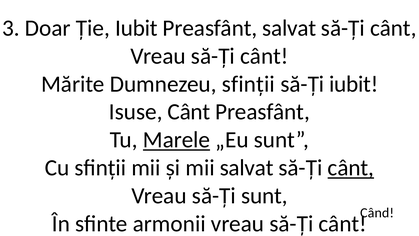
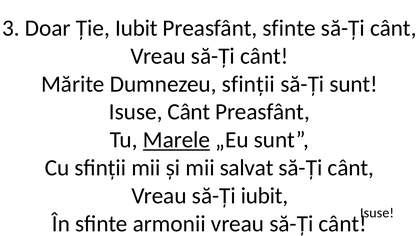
Preasfânt salvat: salvat -> sfinte (289, 28)
să-Ți iubit: iubit -> sunt (354, 84)
cânt underline: present -> none (351, 168)
să-Ți sunt: sunt -> iubit (264, 196)
Când: Când -> Isuse (377, 213)
